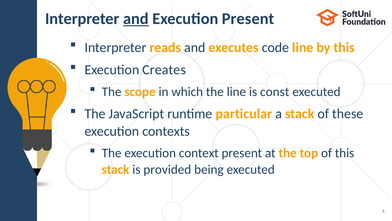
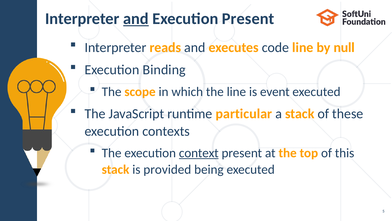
by this: this -> null (344, 47)
Creates: Creates -> Binding (164, 70)
const: const -> event (275, 91)
context underline: none -> present (199, 153)
